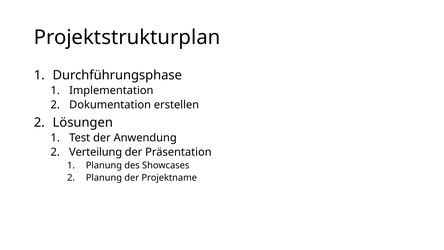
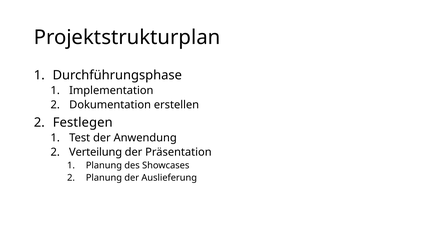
Lösungen: Lösungen -> Festlegen (83, 122)
Projektname: Projektname -> Auslieferung (169, 177)
